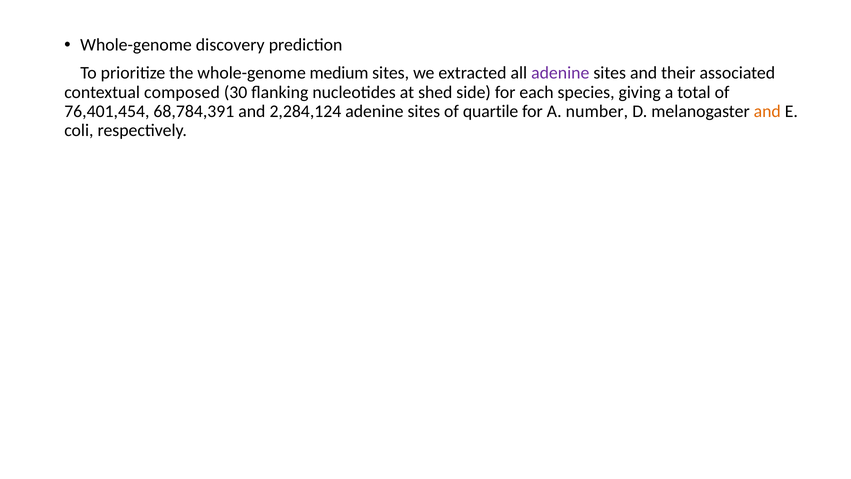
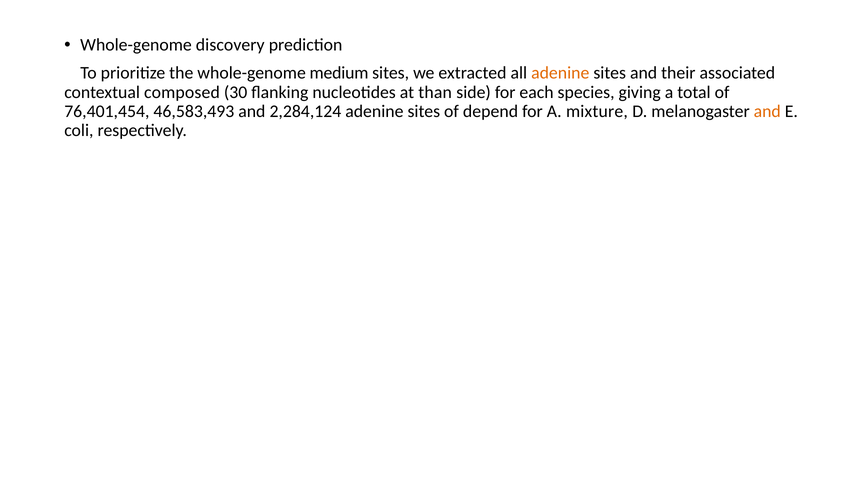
adenine colour: purple -> orange (560, 73)
shed: shed -> than (435, 92)
68,784,391: 68,784,391 -> 46,583,493 (194, 111)
quartile: quartile -> depend (491, 111)
number: number -> mixture (597, 111)
